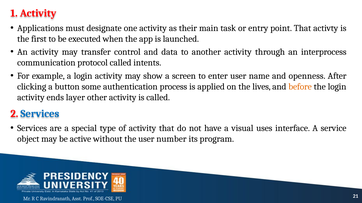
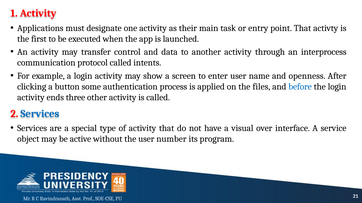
lives: lives -> files (261, 87)
before colour: orange -> blue (300, 87)
layer: layer -> three (76, 98)
uses: uses -> over (264, 128)
